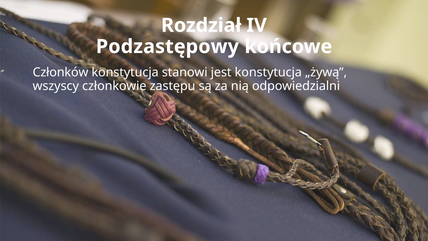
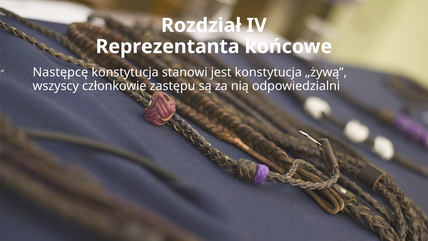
Podzastępowy: Podzastępowy -> Reprezentanta (168, 47)
Członków: Członków -> Następcę (60, 72)
